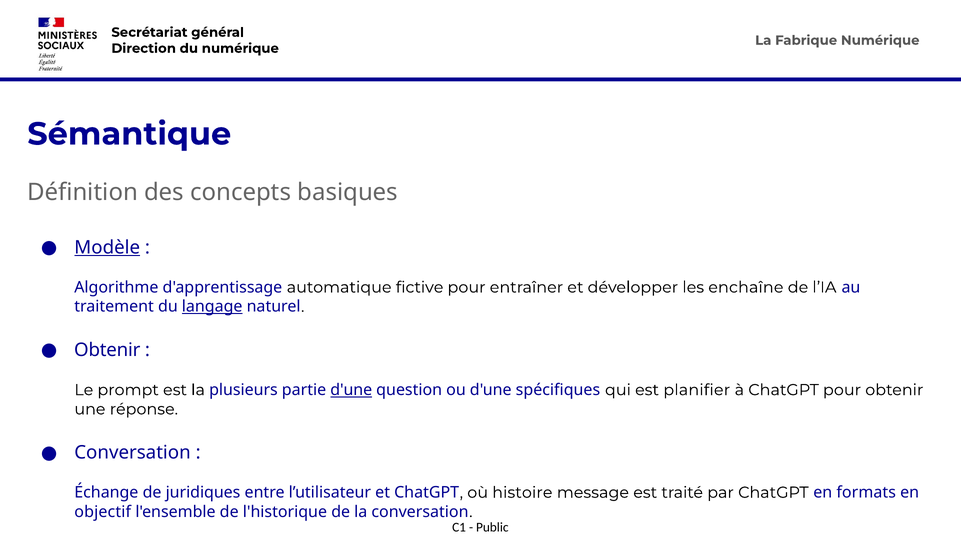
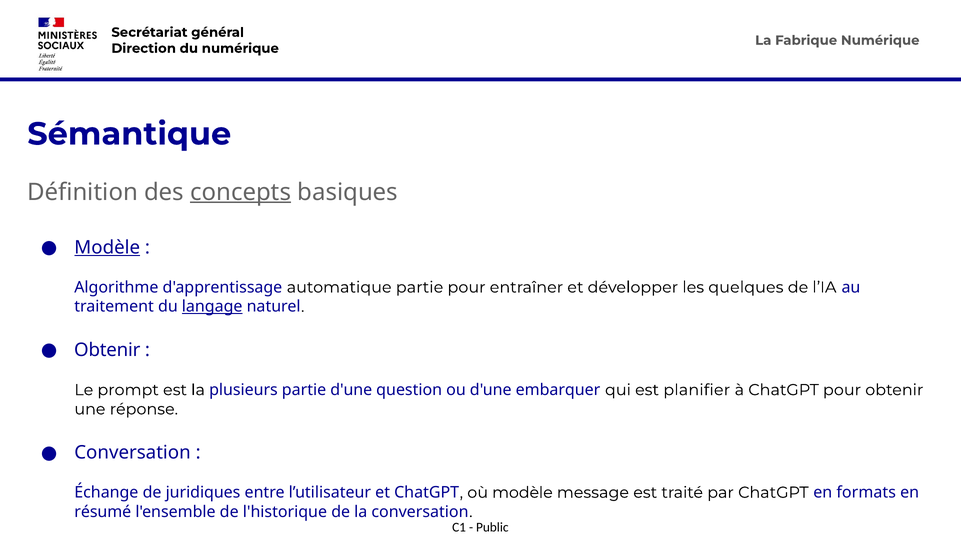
concepts underline: none -> present (241, 192)
automatique fictive: fictive -> partie (420, 287)
enchaîne: enchaîne -> quelques (746, 287)
d'une underline: present -> none (351, 390)
spécifiques: spécifiques -> embarquer (558, 390)
où histoire: histoire -> modèle (522, 492)
objectif: objectif -> résumé (103, 511)
